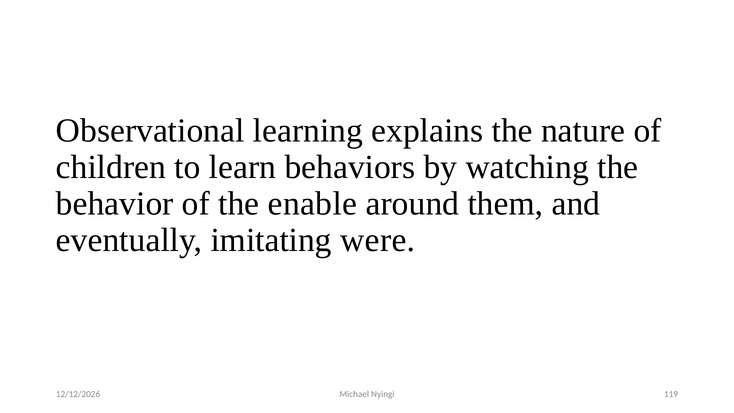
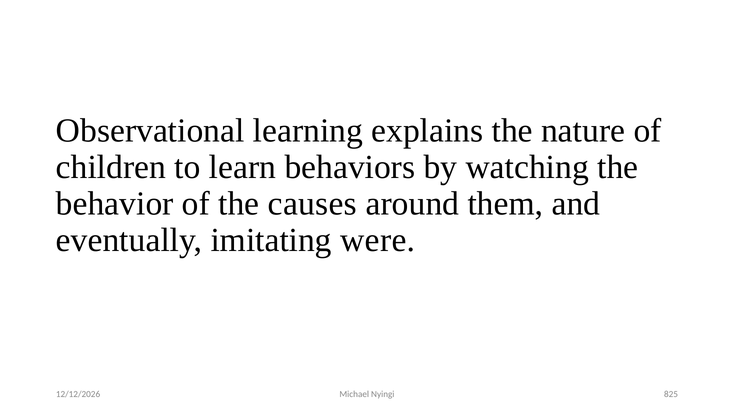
enable: enable -> causes (312, 203)
119: 119 -> 825 (671, 394)
